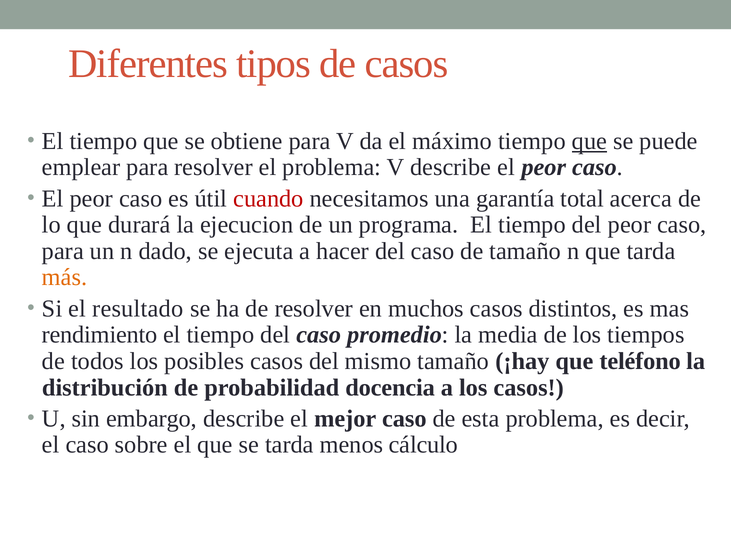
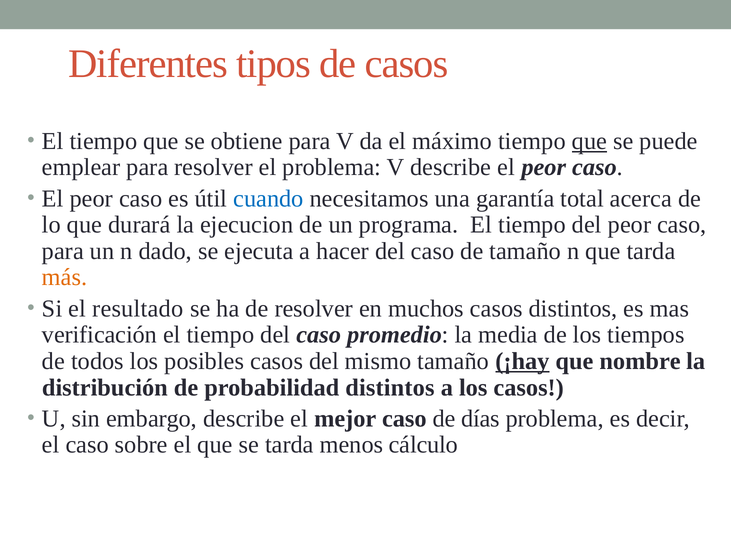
cuando colour: red -> blue (268, 199)
rendimiento: rendimiento -> verificación (100, 335)
¡hay underline: none -> present (522, 361)
teléfono: teléfono -> nombre (640, 361)
probabilidad docencia: docencia -> distintos (390, 388)
esta: esta -> días (481, 419)
